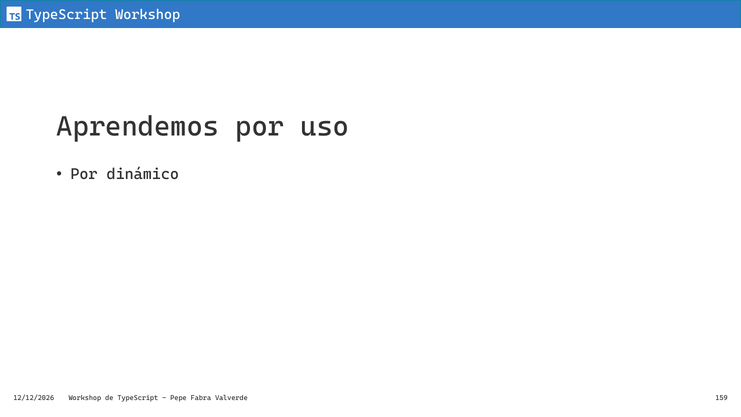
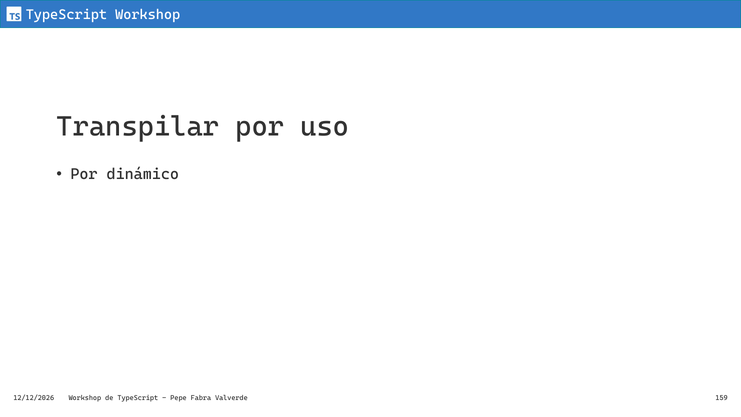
Aprendemos: Aprendemos -> Transpilar (138, 127)
